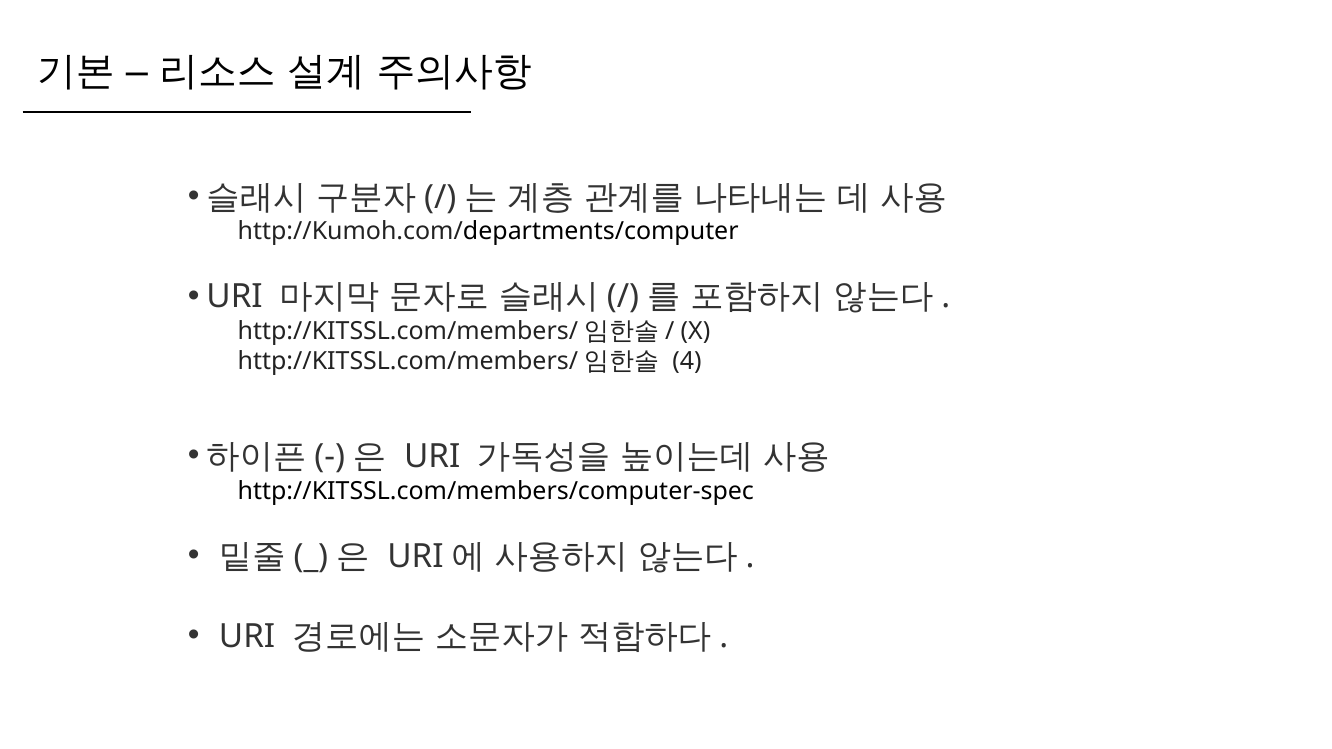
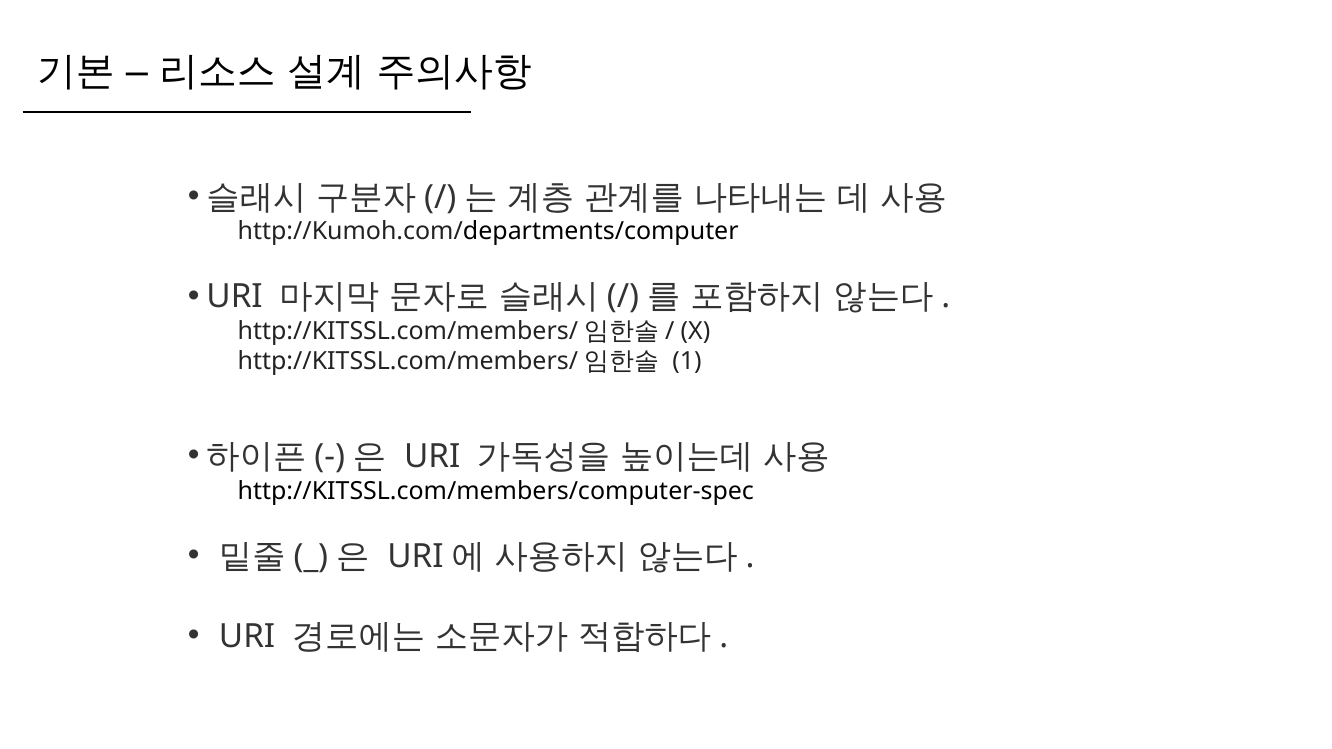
4: 4 -> 1 (687, 361)
